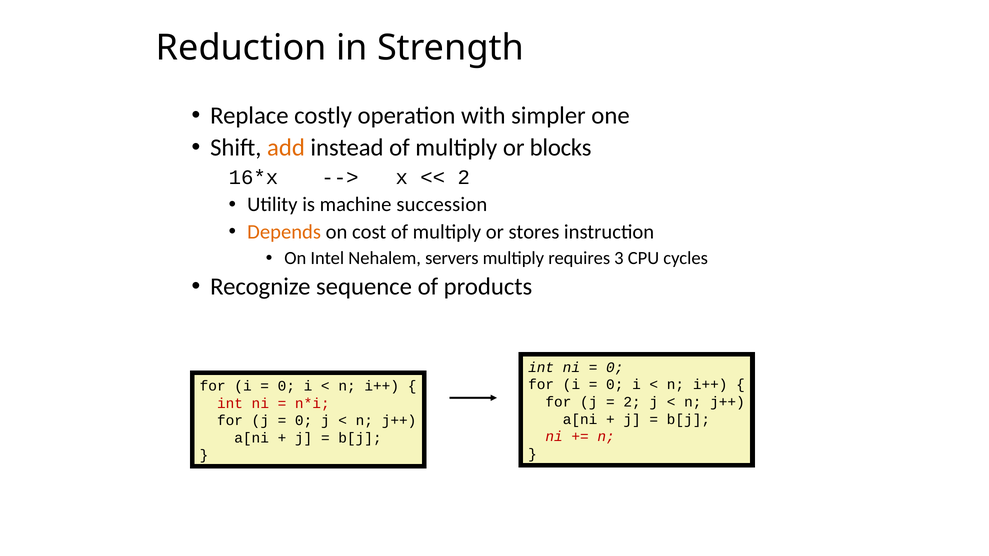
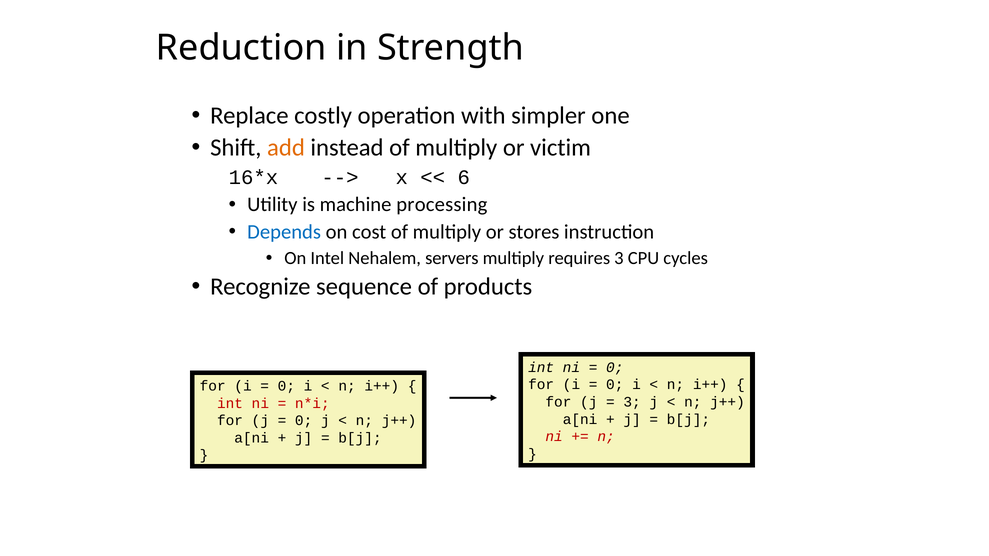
blocks: blocks -> victim (561, 148)
2: 2 -> 6 (464, 177)
succession: succession -> processing (442, 205)
Depends colour: orange -> blue (284, 232)
2: 2 -> 3 (632, 402)
